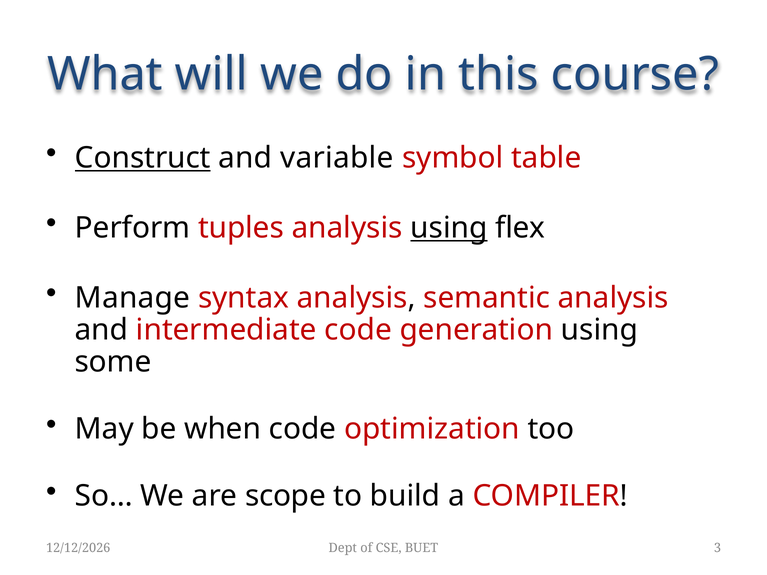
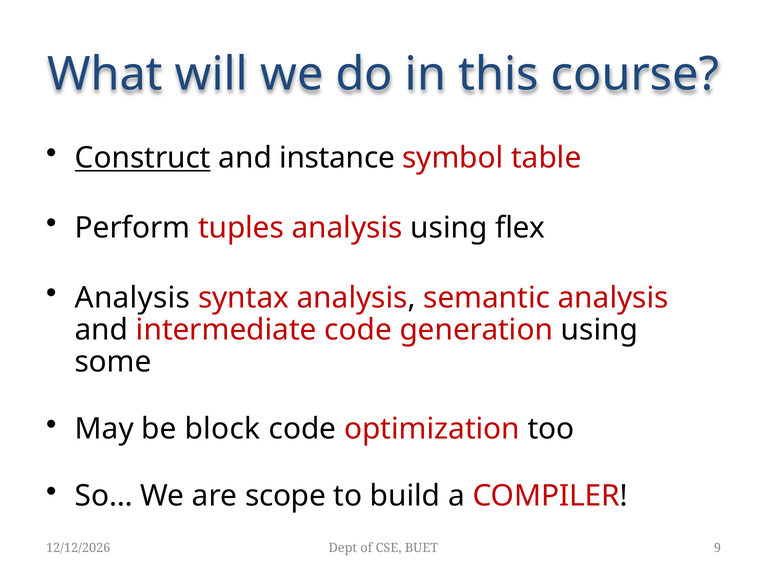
variable: variable -> instance (337, 158)
using underline: present -> none (449, 228)
Manage: Manage -> Analysis (132, 298)
when: when -> block (222, 429)
3: 3 -> 9 (718, 548)
